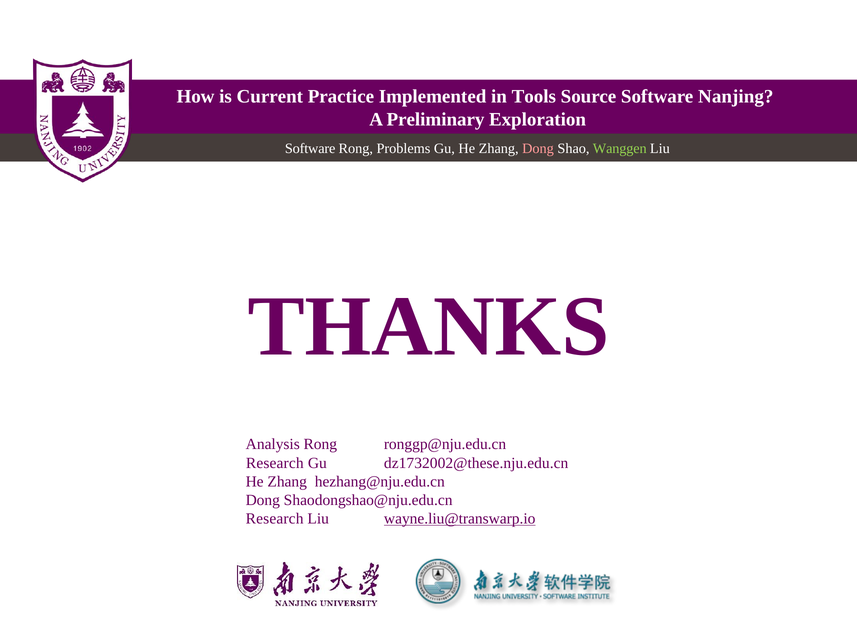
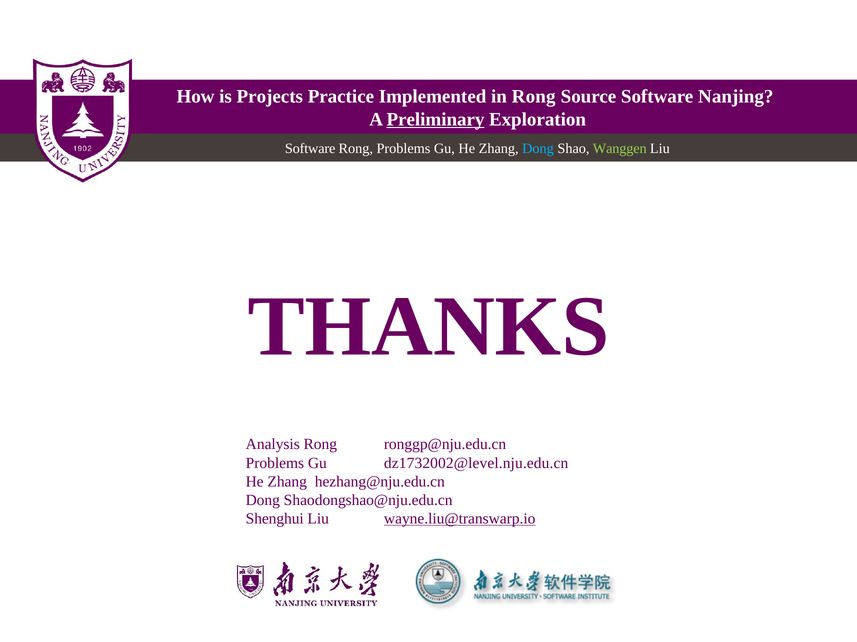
Current: Current -> Projects (270, 97)
in Tools: Tools -> Rong (534, 97)
Preliminary underline: none -> present (436, 120)
Dong colour: pink -> light blue (538, 149)
Research: Research -> Problems (275, 463)
dz1732002@these.nju.edu.cn: dz1732002@these.nju.edu.cn -> dz1732002@level.nju.edu.cn (476, 463)
Research: Research -> Shenghui (275, 519)
